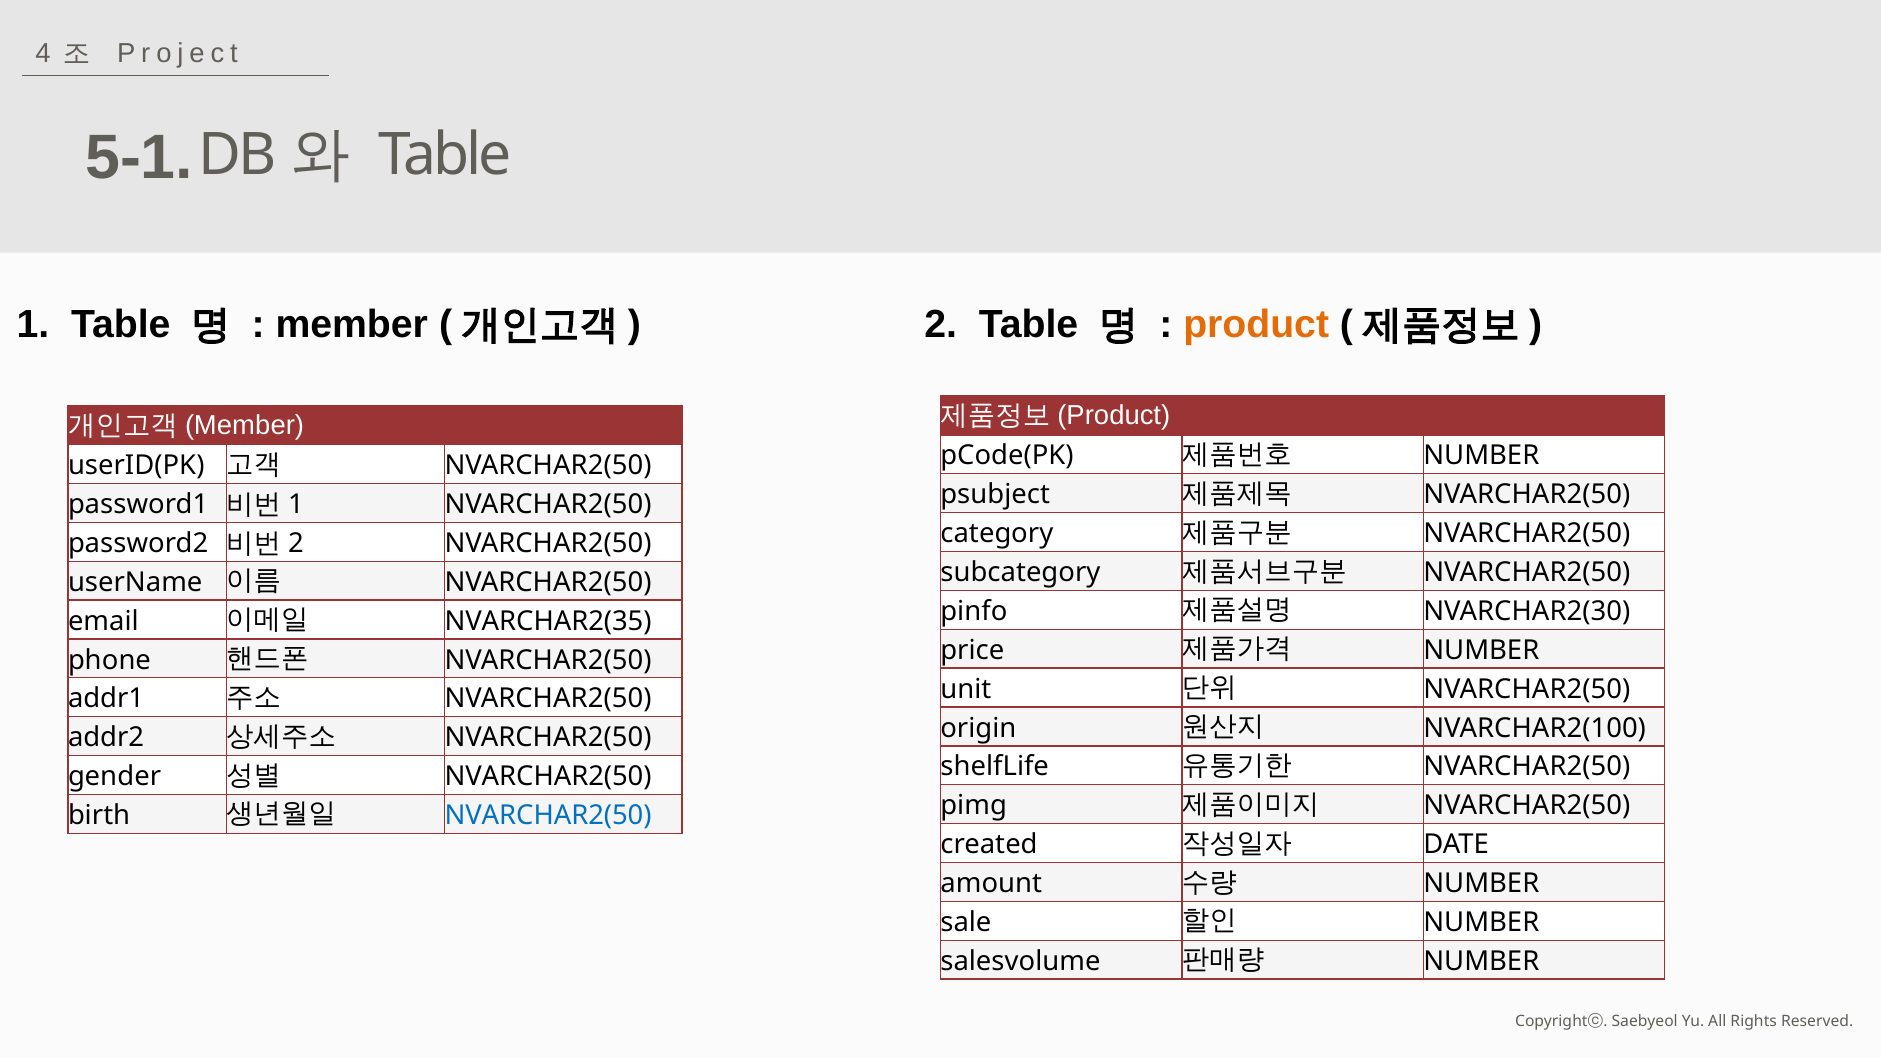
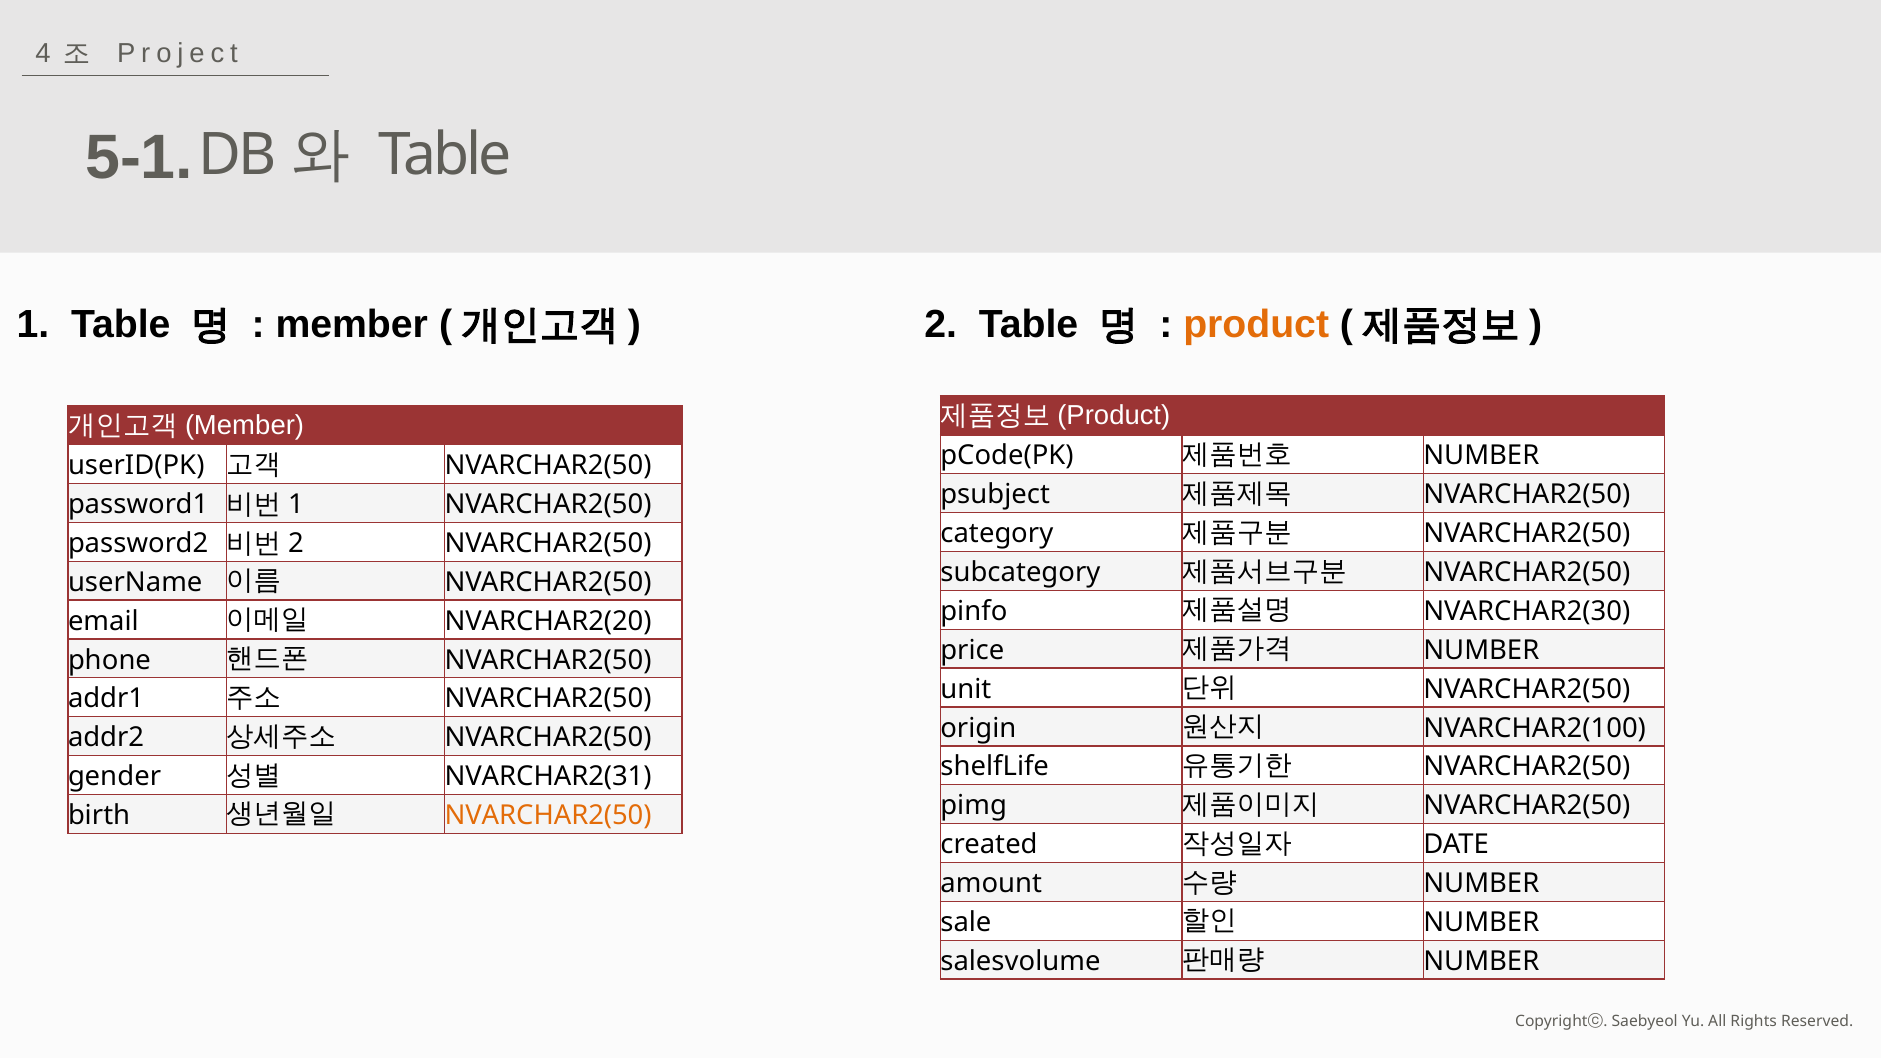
NVARCHAR2(35: NVARCHAR2(35 -> NVARCHAR2(20 (548, 621)
NVARCHAR2(50: NVARCHAR2(50 -> NVARCHAR2(31 (548, 777)
NVARCHAR2(50 colour: blue -> orange (548, 816)
